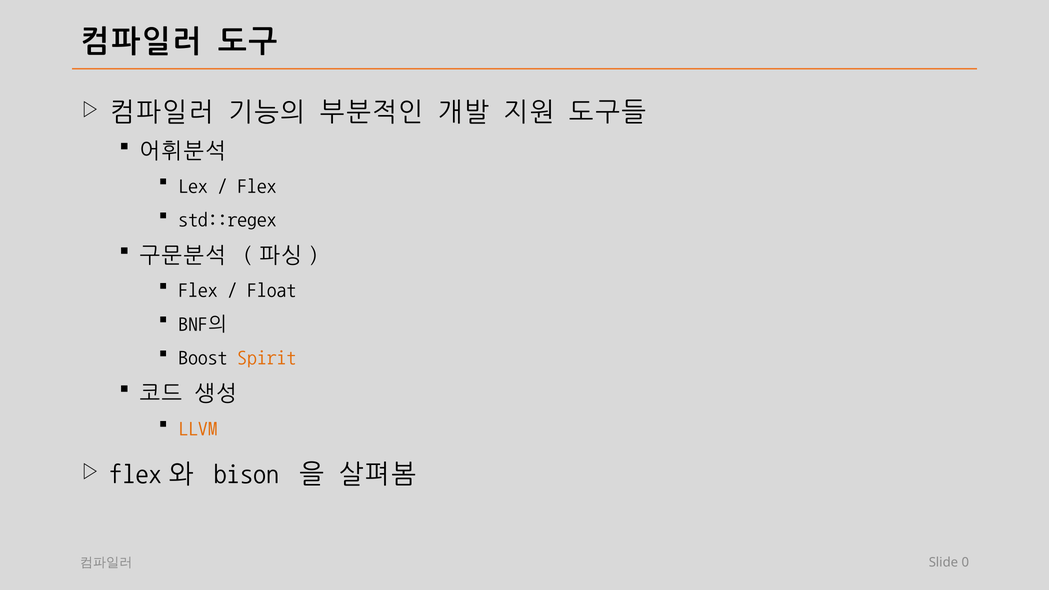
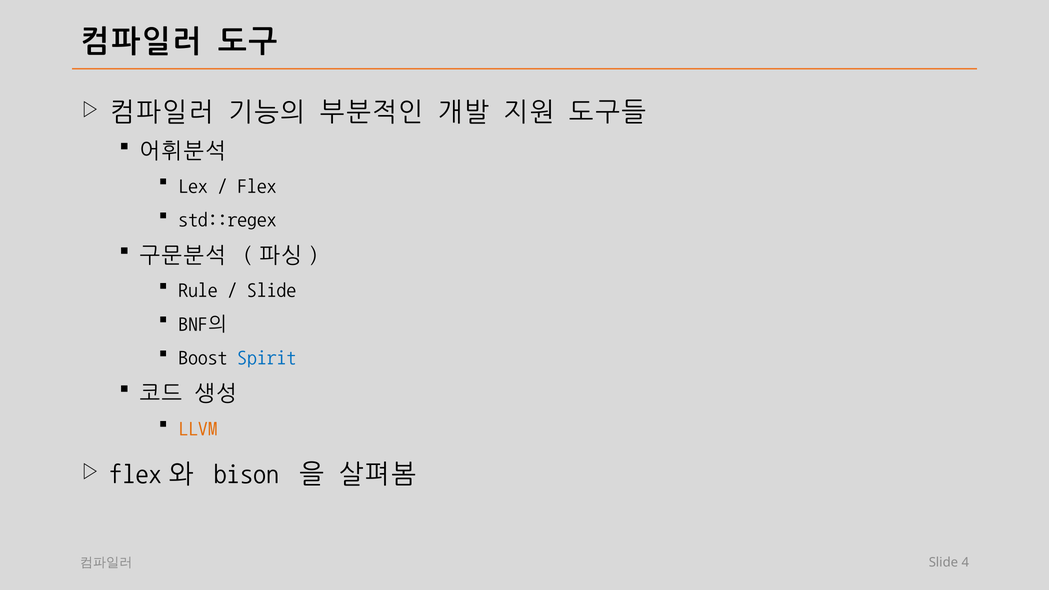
Flex: Flex -> Rule (198, 290)
Float: Float -> Slide (272, 290)
Spirit colour: orange -> blue (267, 358)
0: 0 -> 4 (965, 562)
